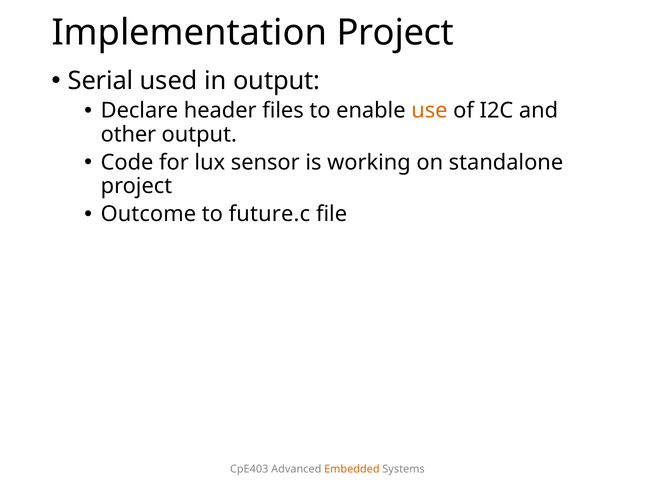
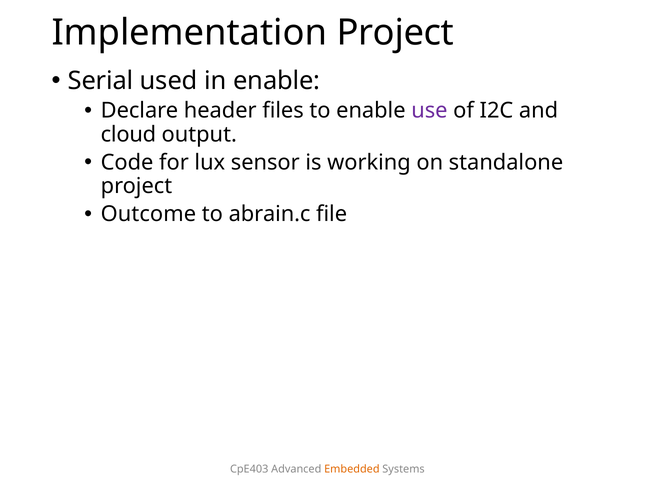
in output: output -> enable (277, 80)
use colour: orange -> purple (429, 111)
other: other -> cloud (128, 134)
future.c: future.c -> abrain.c (270, 214)
